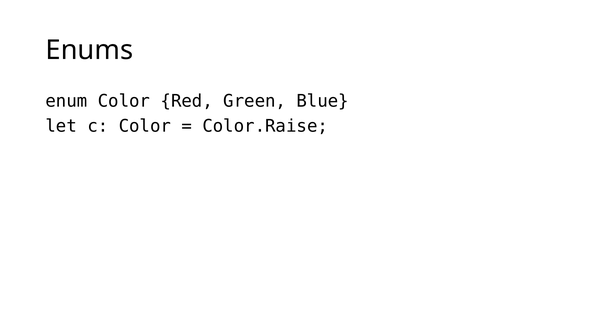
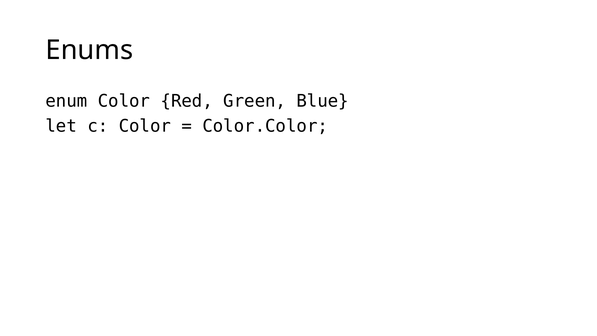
Color.Raise: Color.Raise -> Color.Color (265, 126)
